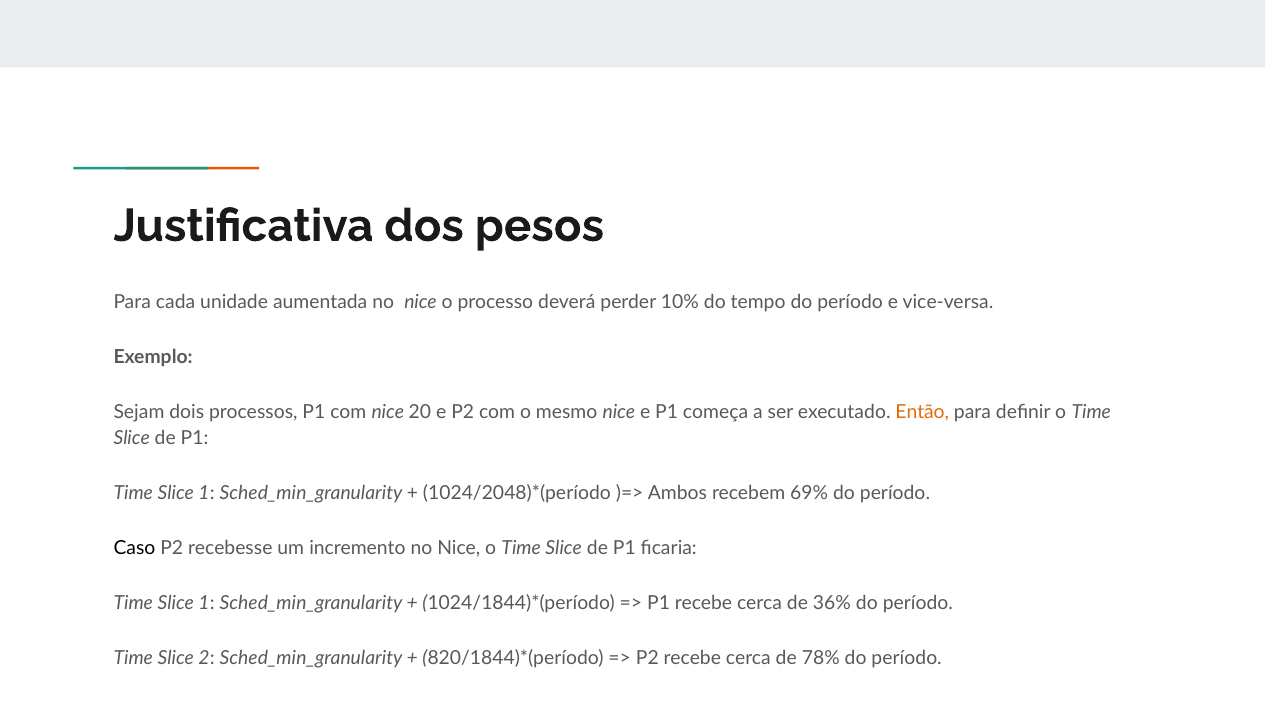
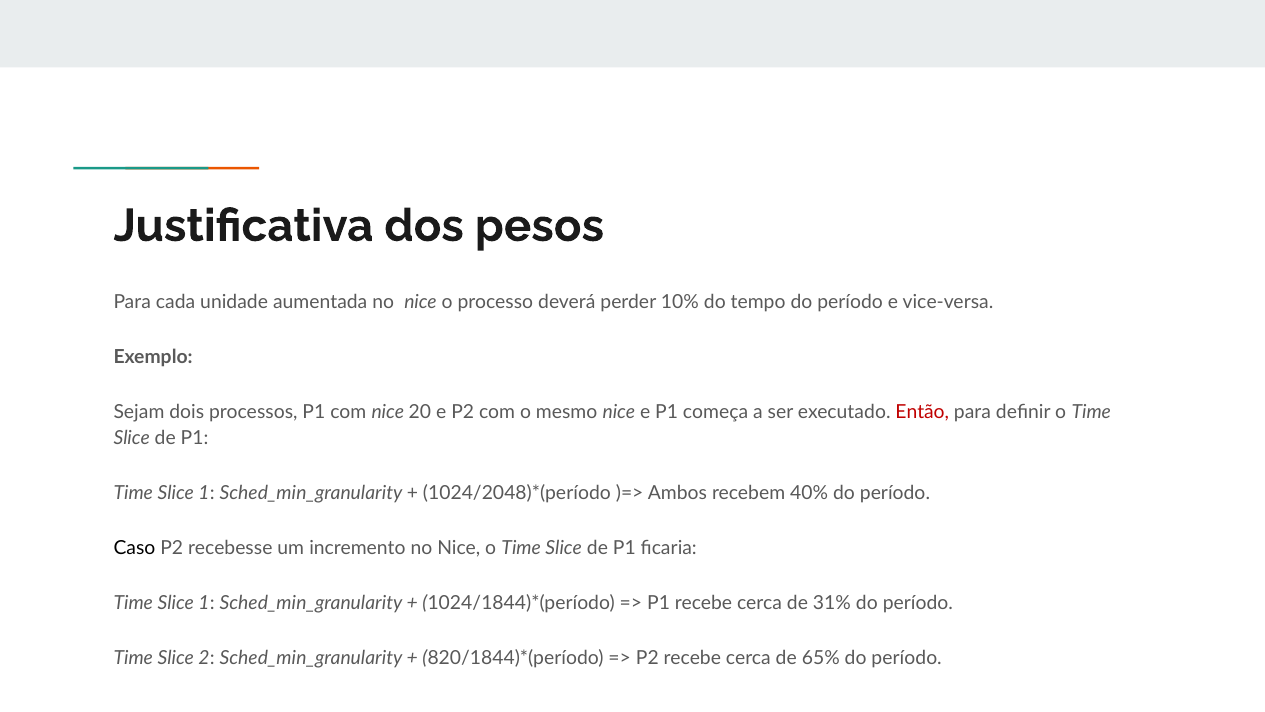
Então colour: orange -> red (922, 412)
69%: 69% -> 40% (809, 493)
36%: 36% -> 31% (832, 603)
78%: 78% -> 65% (821, 657)
